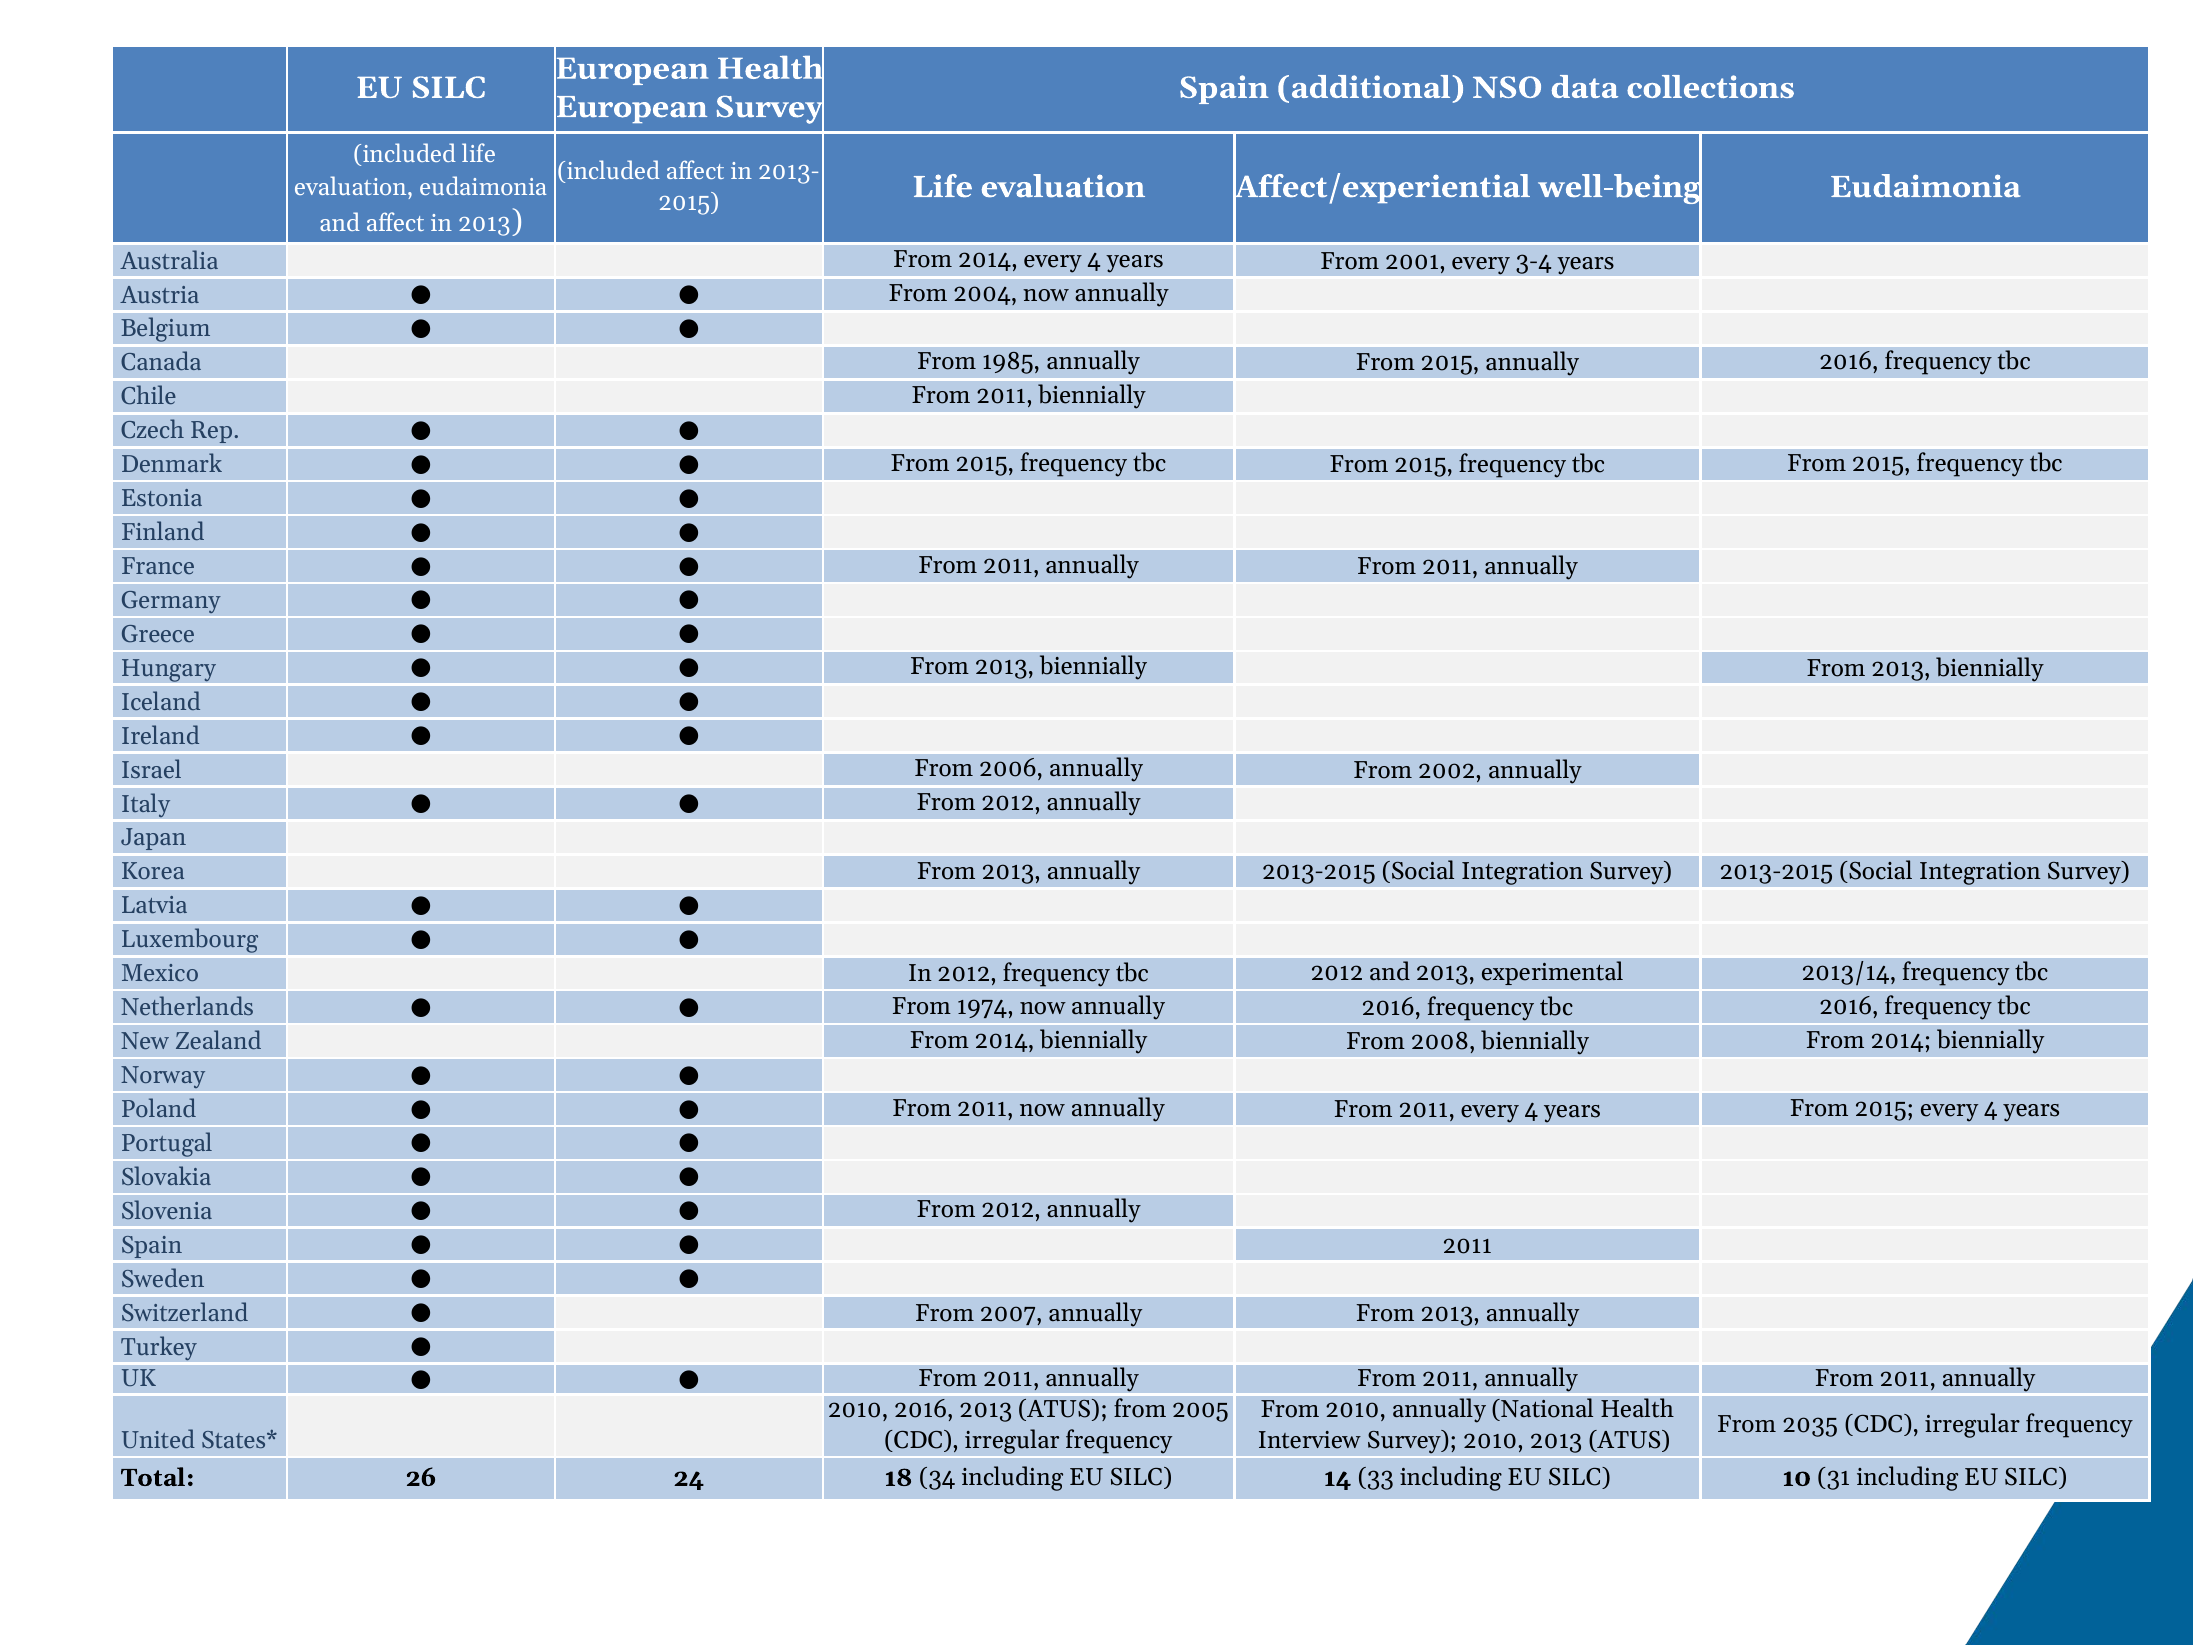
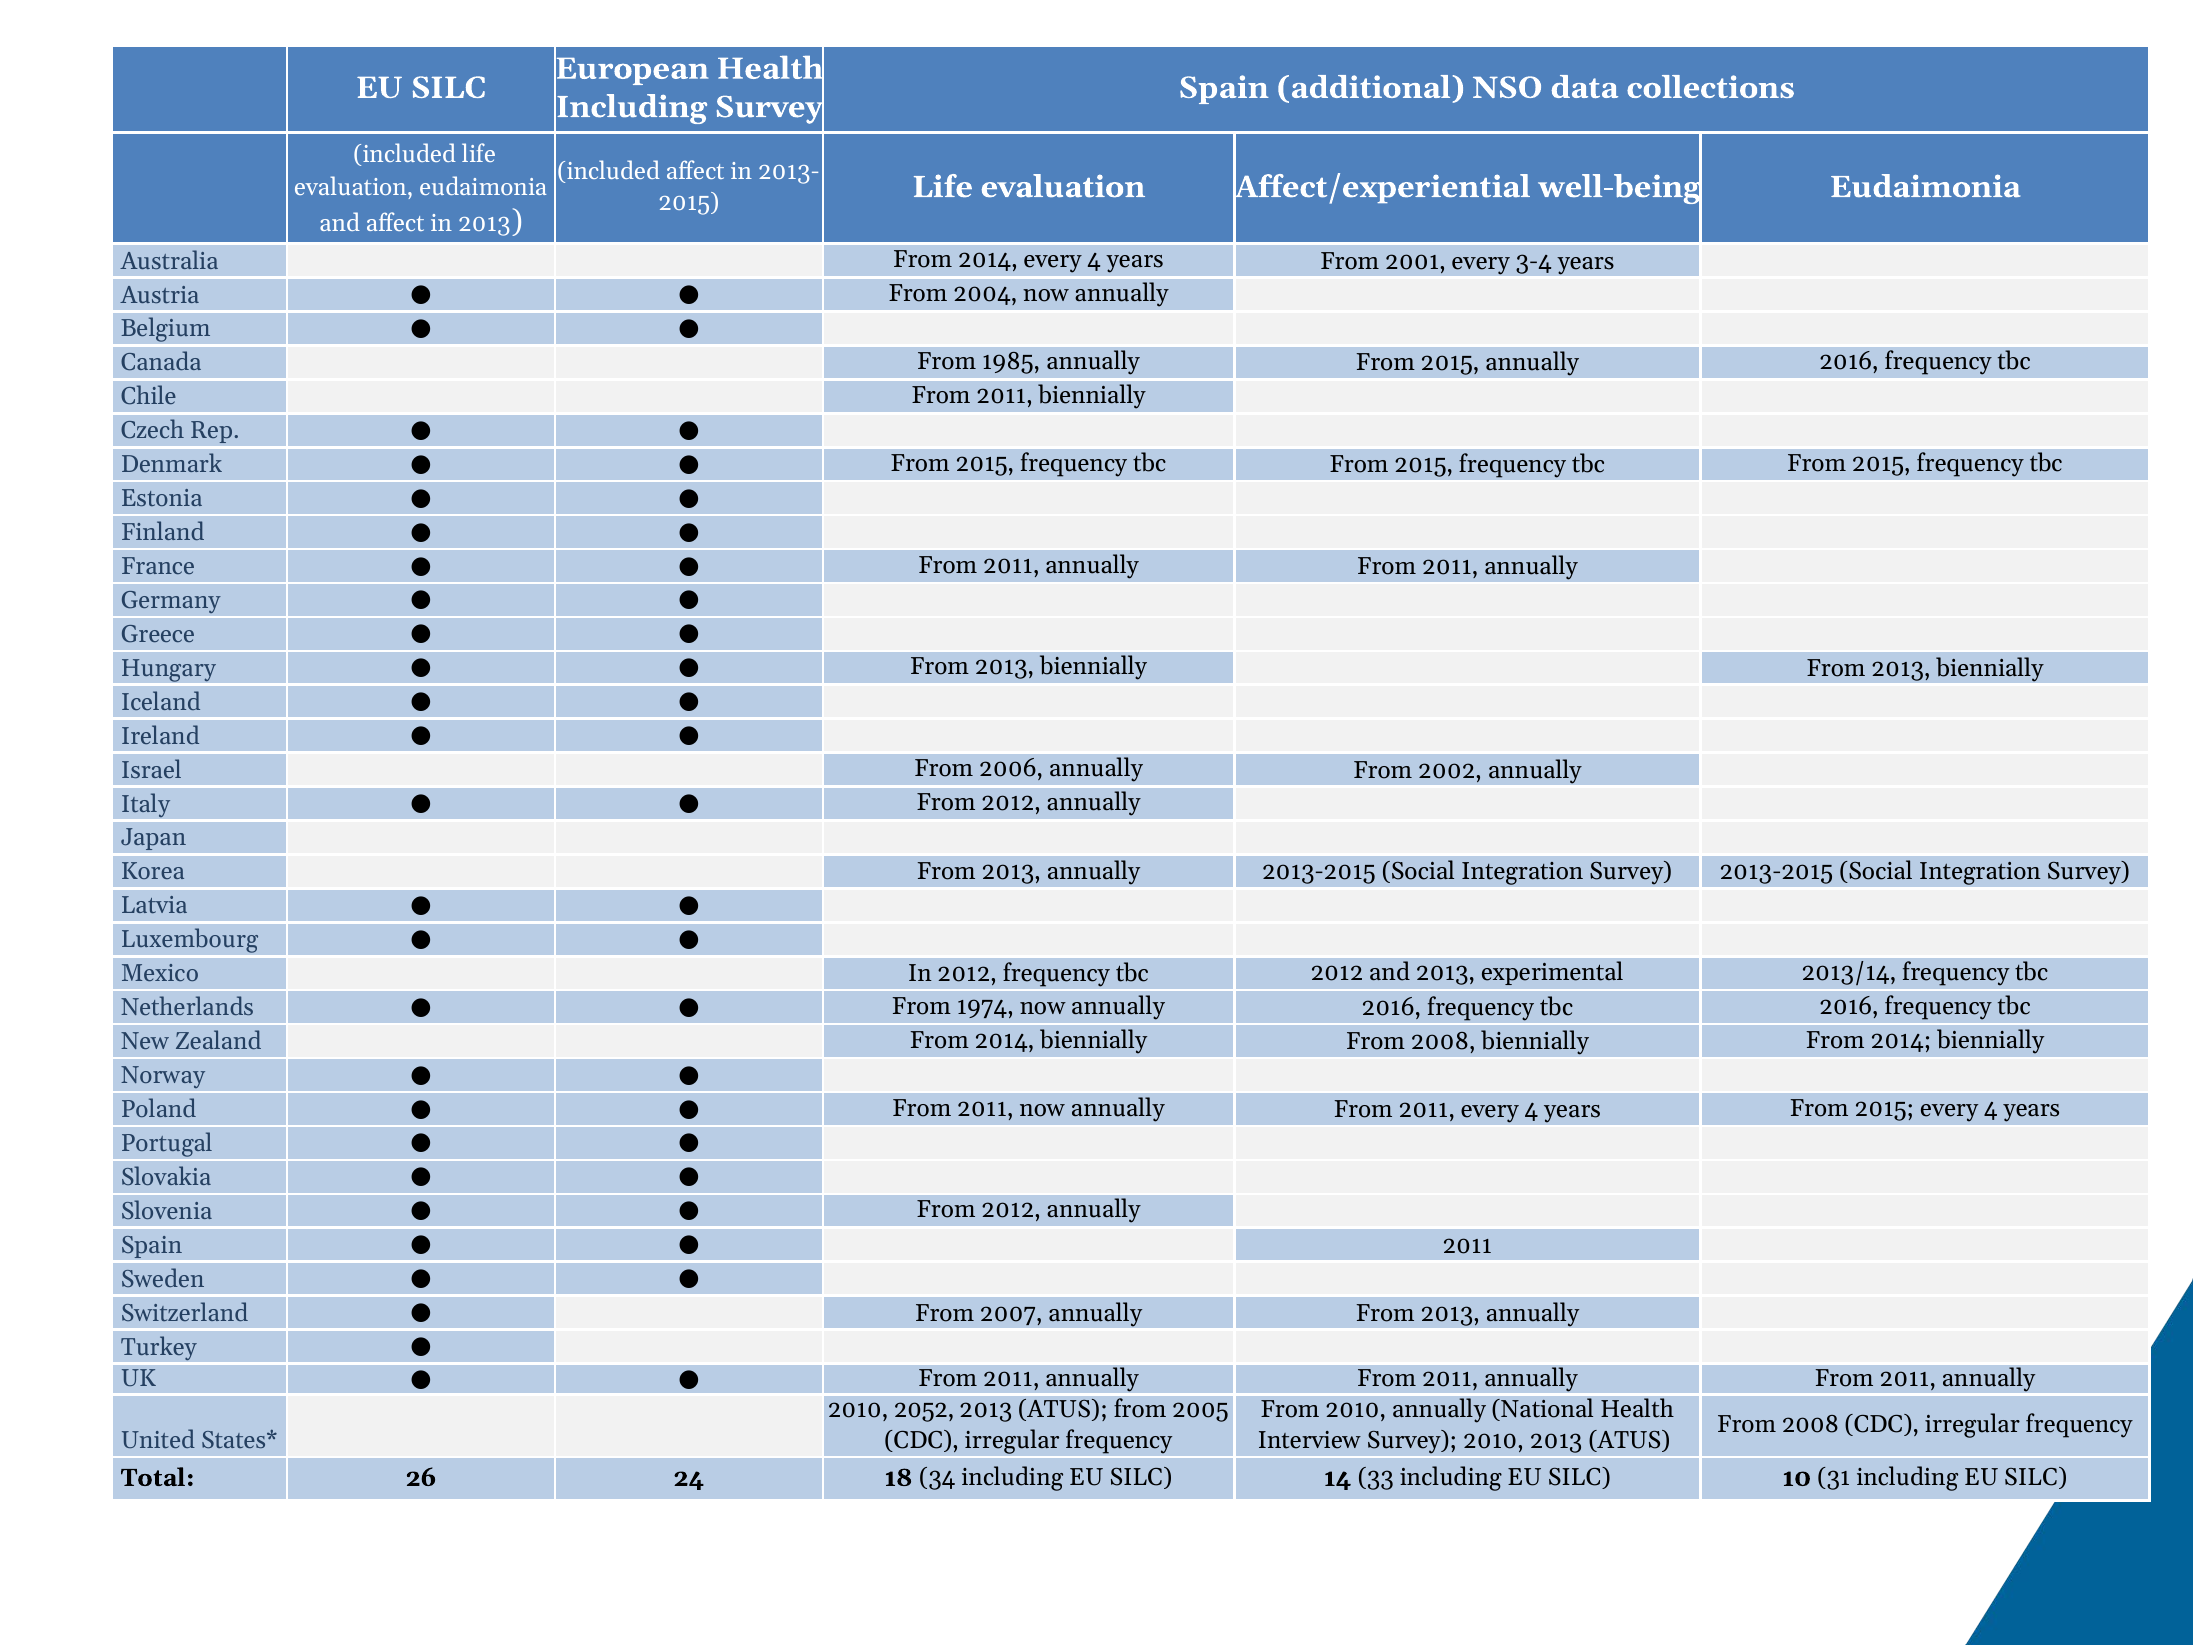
European: European -> Including (631, 107)
2010 2016: 2016 -> 2052 (924, 1409)
2035: 2035 -> 2008 (1810, 1425)
